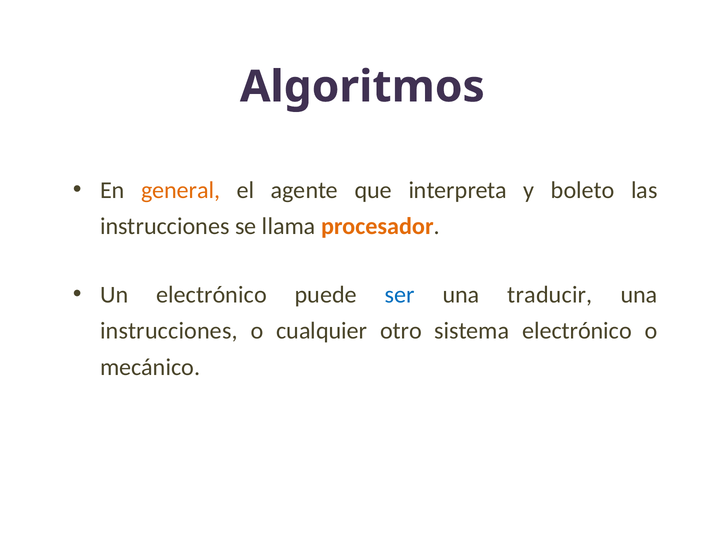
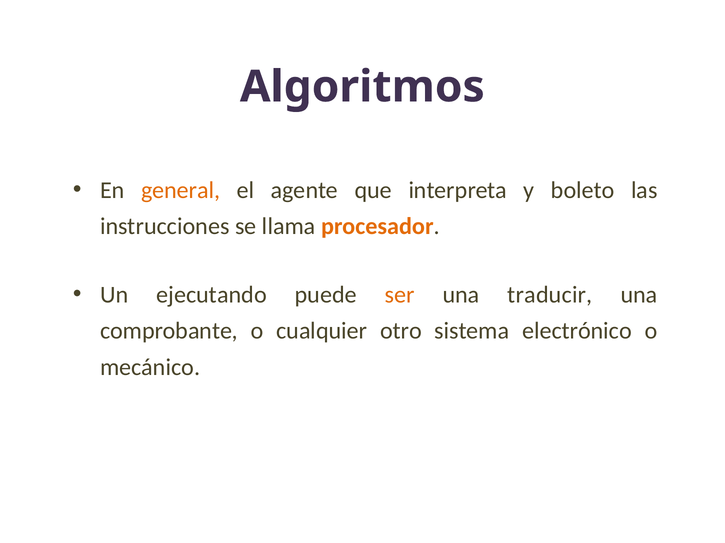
Un electrónico: electrónico -> ejecutando (212, 295)
ser colour: blue -> orange (400, 295)
instrucciones: instrucciones -> comprobante (169, 331)
